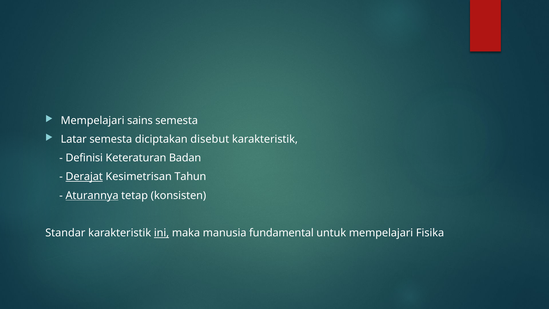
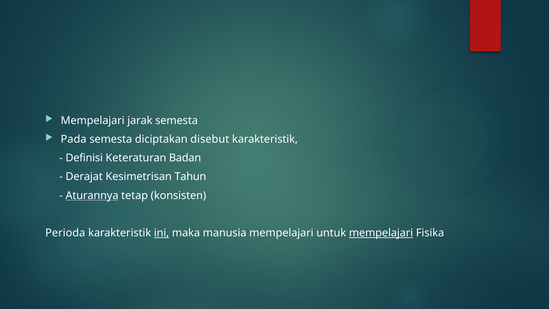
sains: sains -> jarak (140, 120)
Latar: Latar -> Pada (74, 139)
Derajat underline: present -> none (84, 177)
Standar: Standar -> Perioda (65, 233)
manusia fundamental: fundamental -> mempelajari (281, 233)
mempelajari underline: none -> present (381, 233)
